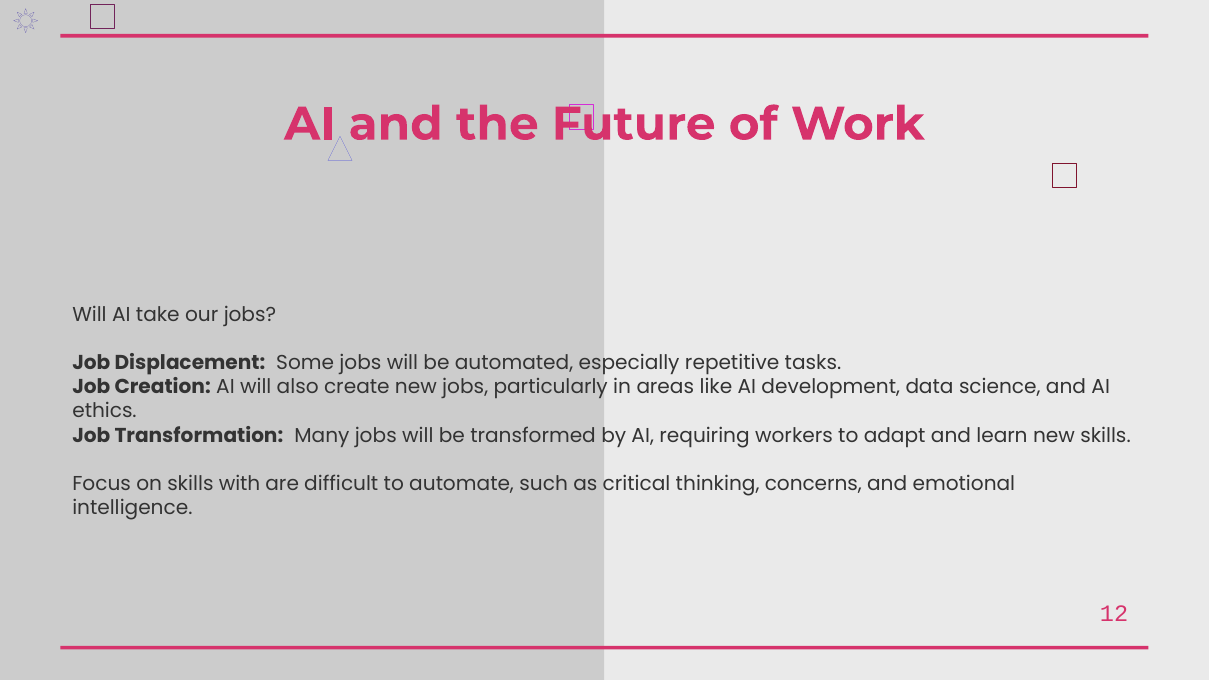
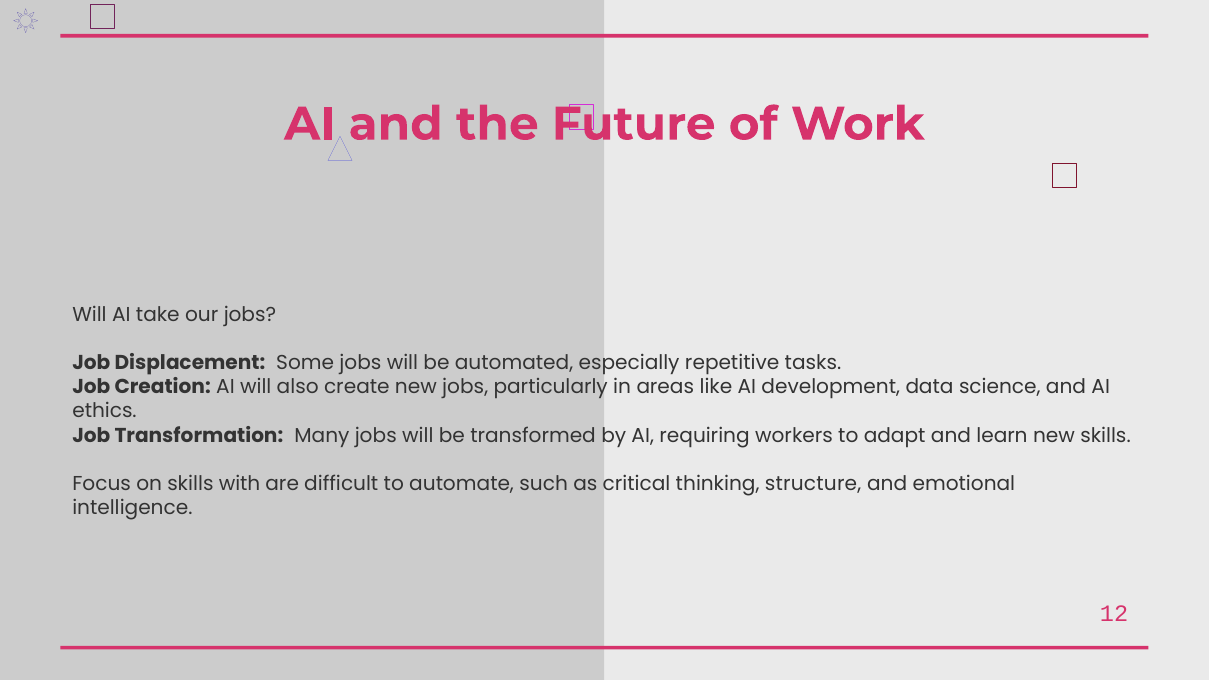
concerns: concerns -> structure (813, 484)
